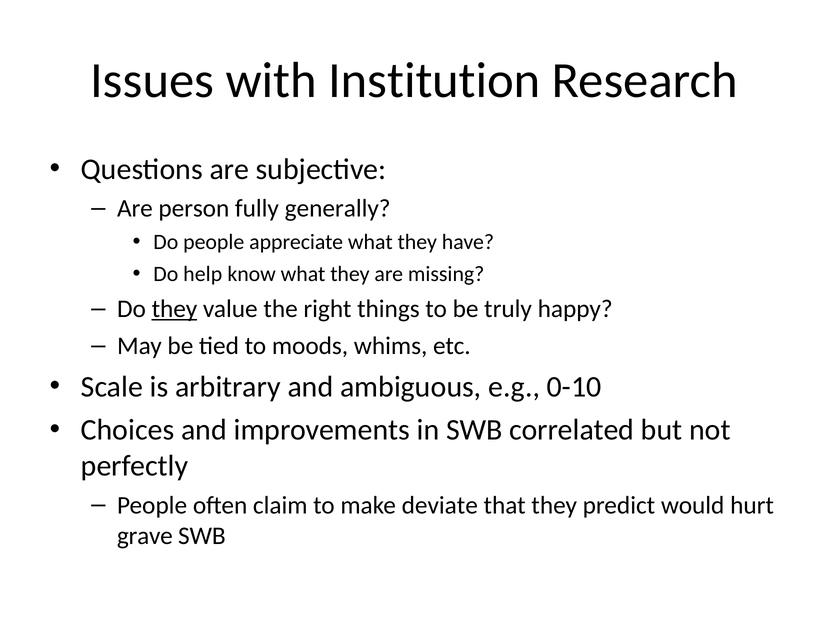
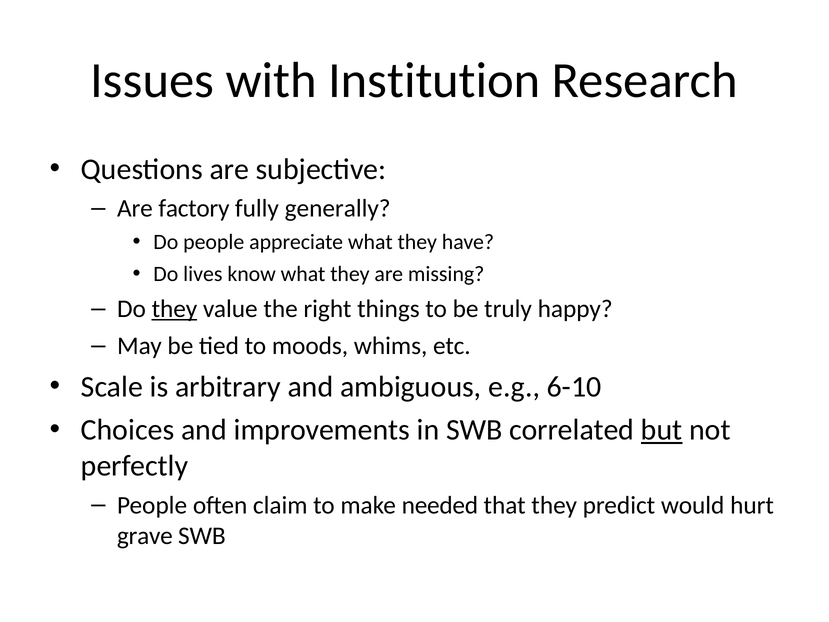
person: person -> factory (194, 209)
help: help -> lives (203, 274)
0-10: 0-10 -> 6-10 (574, 387)
but underline: none -> present (662, 430)
deviate: deviate -> needed (440, 505)
